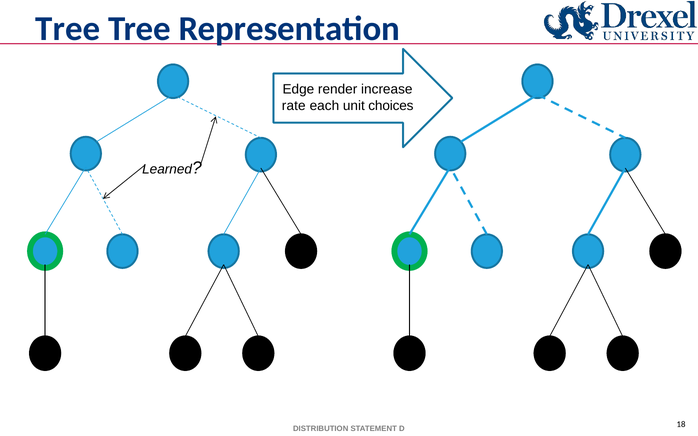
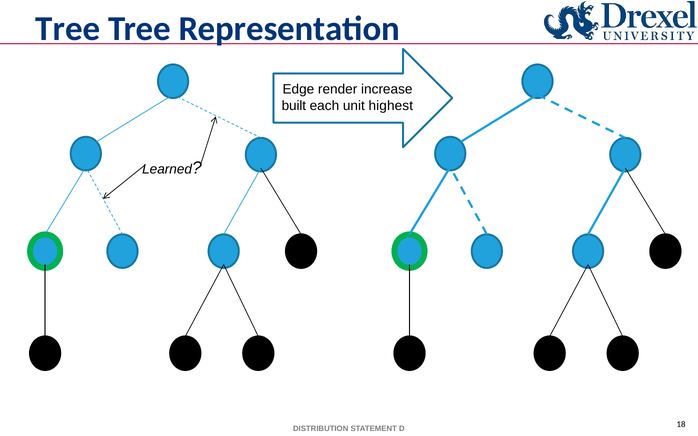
rate: rate -> built (294, 106)
choices: choices -> highest (391, 106)
